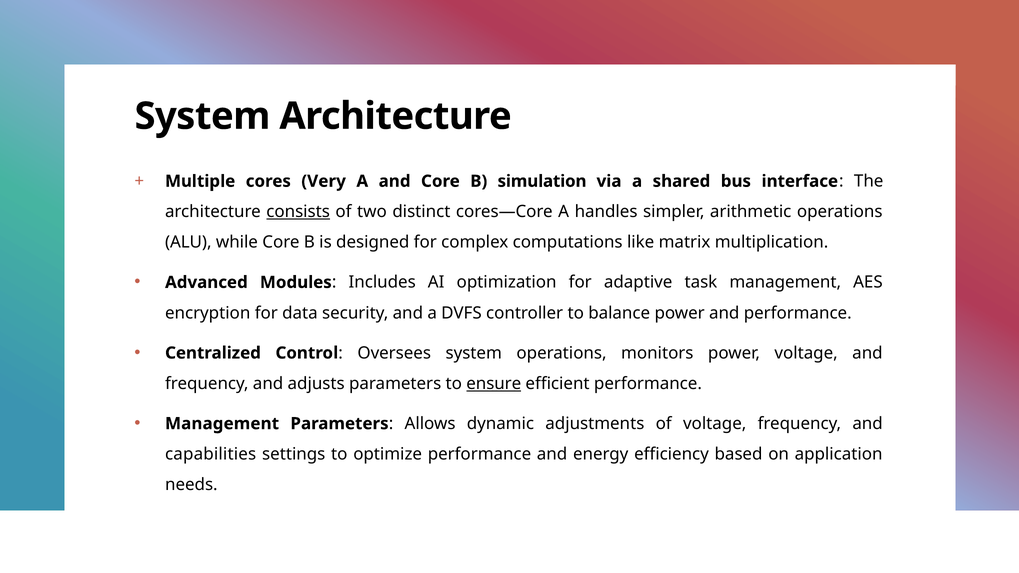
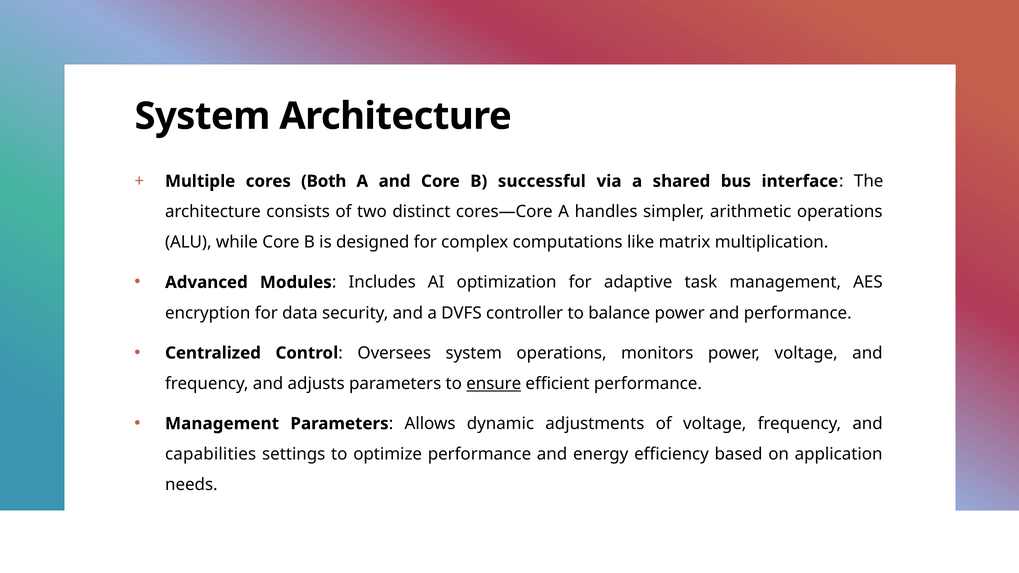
Very: Very -> Both (324, 181)
simulation: simulation -> successful (542, 181)
consists underline: present -> none (298, 212)
